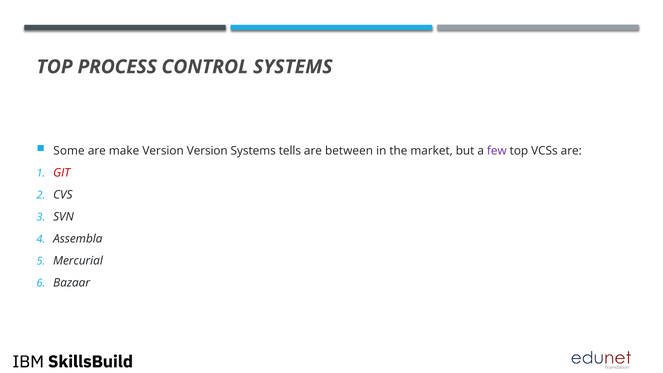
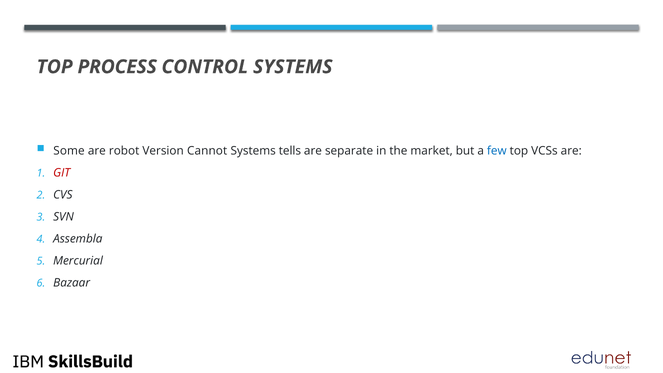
make: make -> robot (124, 151)
Version Version: Version -> Cannot (207, 151)
between: between -> separate (349, 151)
few colour: purple -> blue (497, 151)
